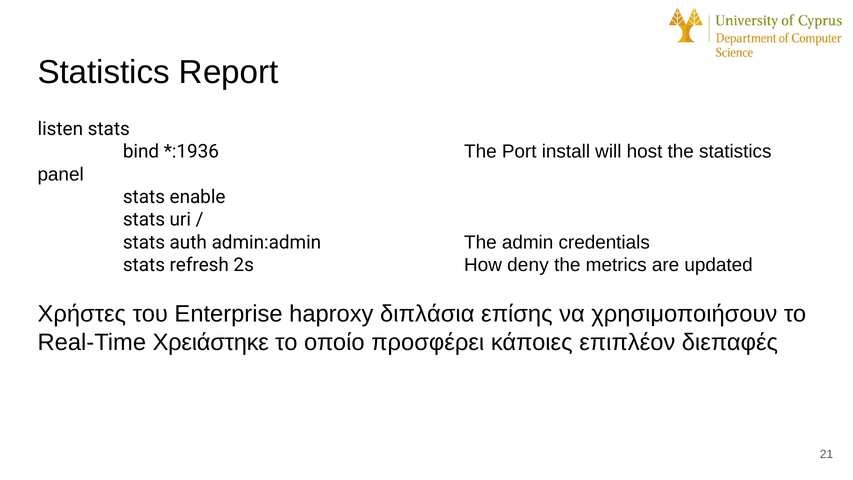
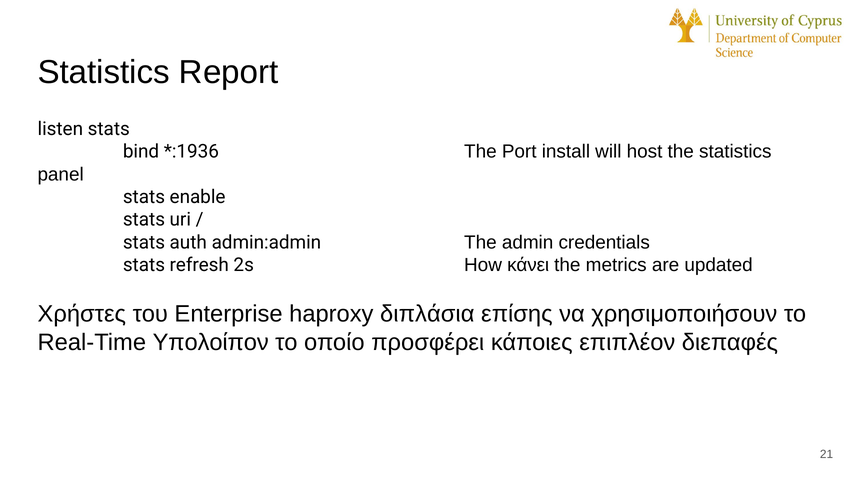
deny: deny -> κάνει (528, 265)
Χρειάστηκε: Χρειάστηκε -> Υπολοίπον (211, 342)
